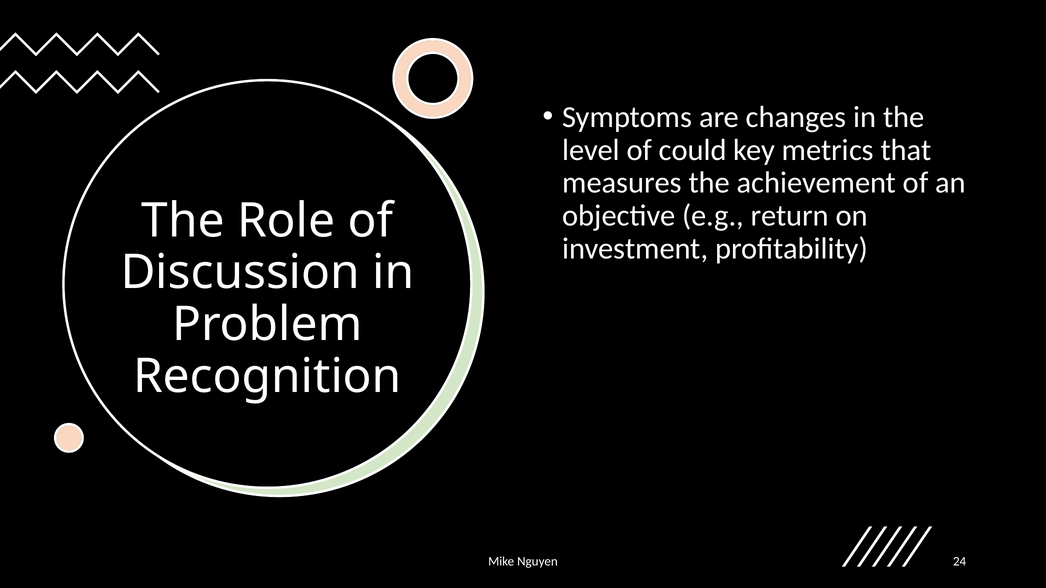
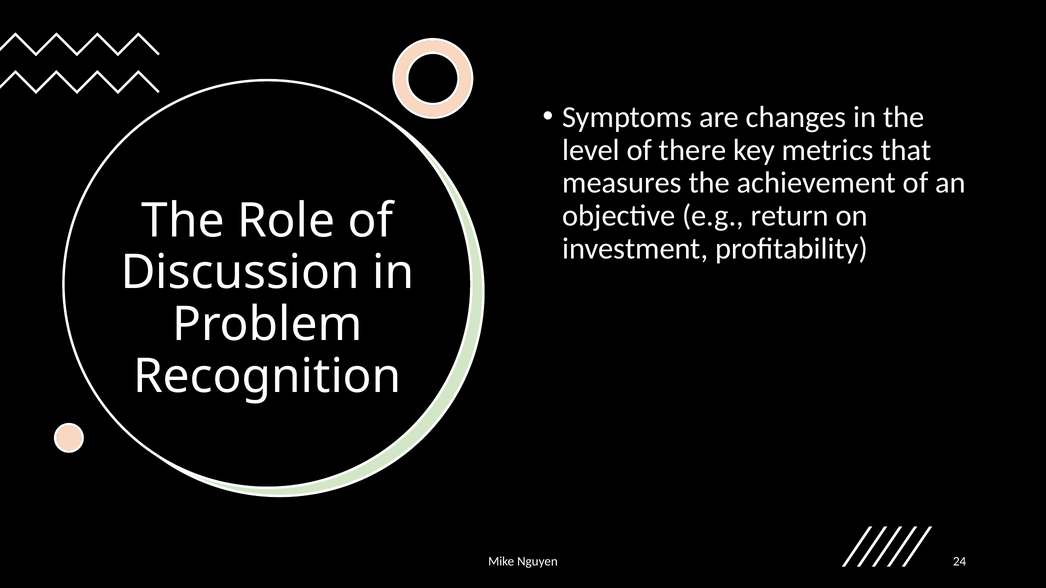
could: could -> there (693, 150)
